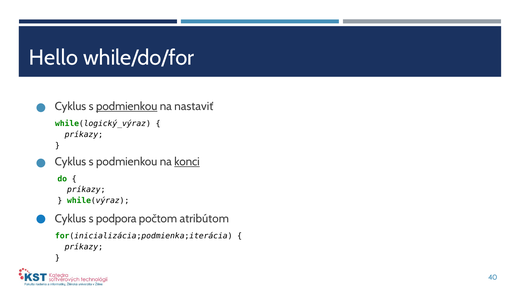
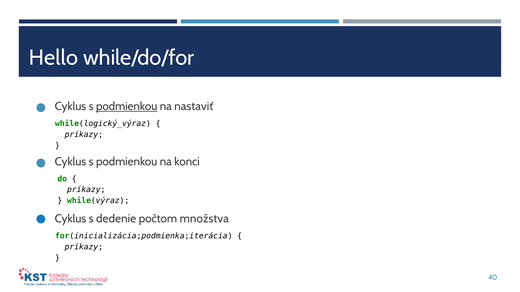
konci underline: present -> none (187, 162)
podpora: podpora -> dedenie (116, 219)
atribútom: atribútom -> množstva (204, 219)
